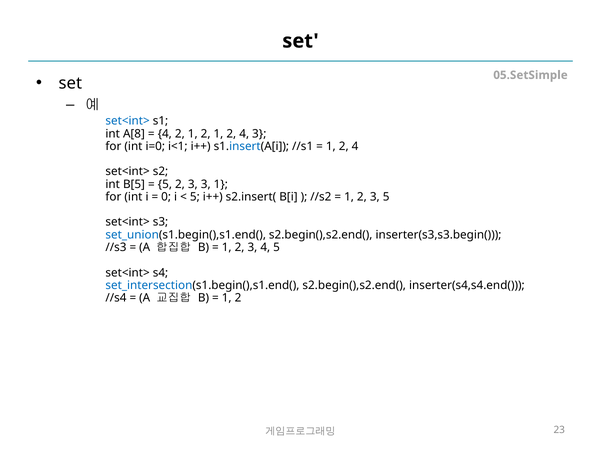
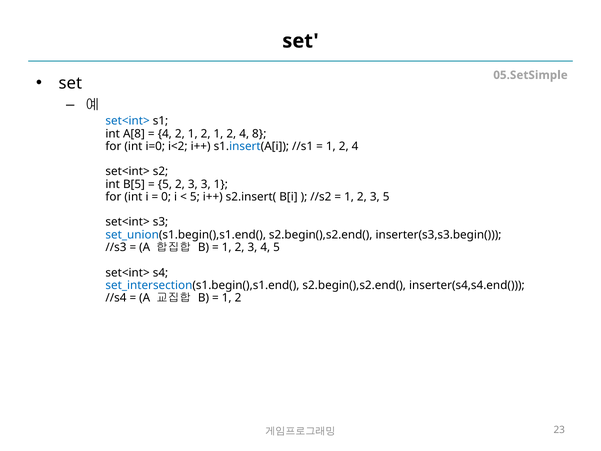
4 3: 3 -> 8 (259, 134)
i<1: i<1 -> i<2 (178, 146)
